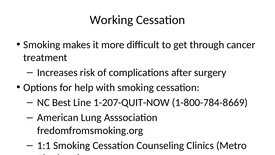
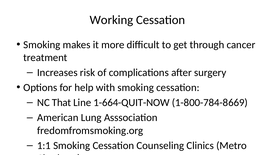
Best: Best -> That (62, 102)
1-207-QUIT-NOW: 1-207-QUIT-NOW -> 1-664-QUIT-NOW (132, 102)
